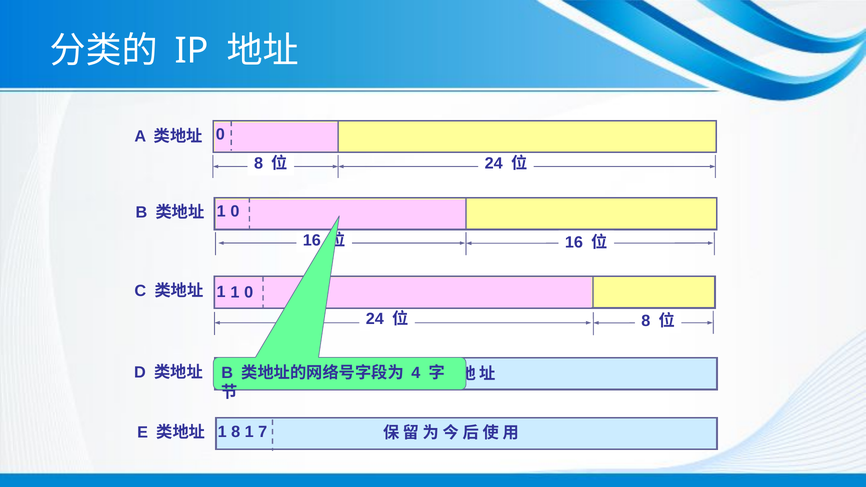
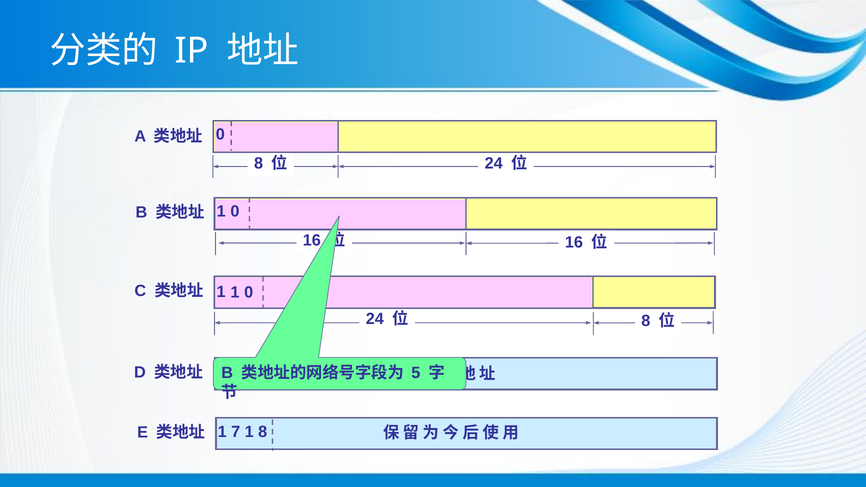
4: 4 -> 5 (416, 373)
1 8: 8 -> 7 (236, 432)
1 7: 7 -> 8 (263, 432)
